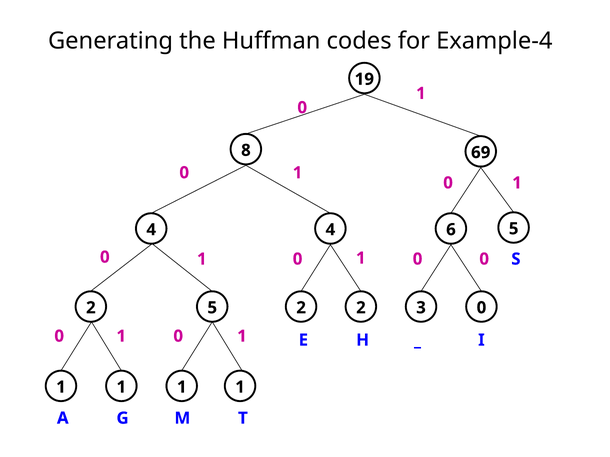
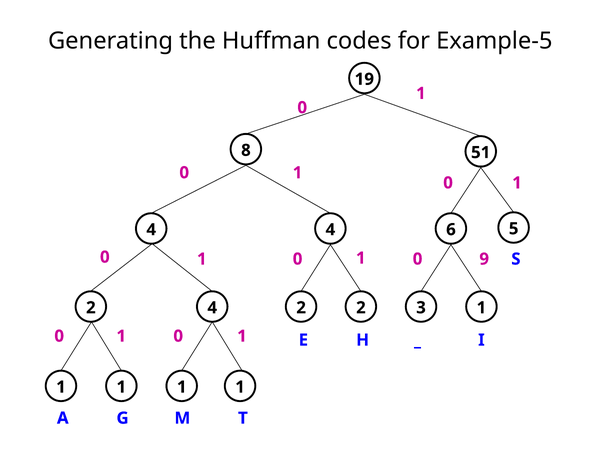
Example-4: Example-4 -> Example-5 (494, 41)
69: 69 -> 51 (481, 153)
1 0: 0 -> 9 (484, 259)
2 5: 5 -> 4 (212, 308)
3 0: 0 -> 1 (481, 308)
